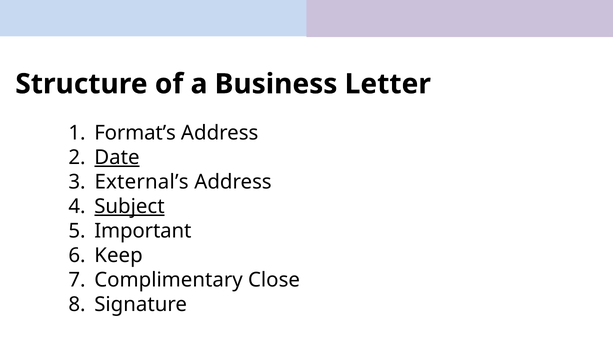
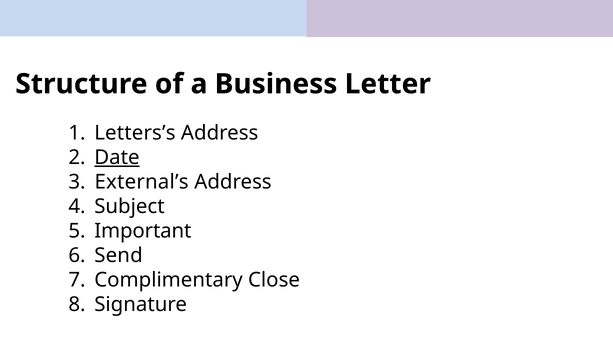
Format’s: Format’s -> Letters’s (135, 133)
Subject underline: present -> none (129, 206)
Keep: Keep -> Send (118, 255)
